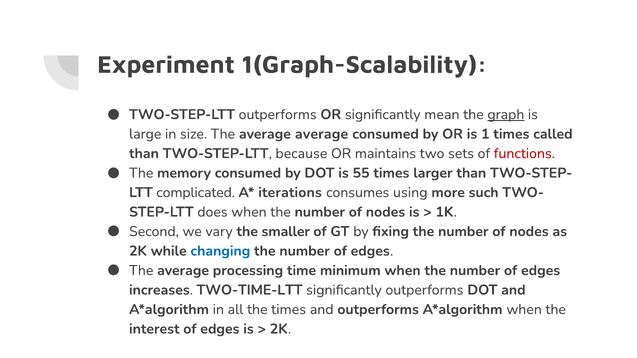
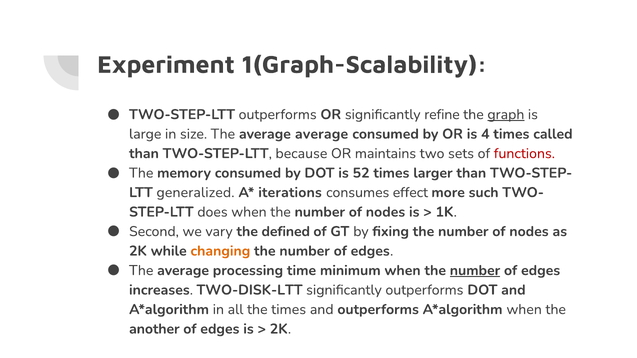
mean: mean -> refine (442, 115)
1: 1 -> 4 (485, 134)
55: 55 -> 52 (361, 173)
complicated: complicated -> generalized (195, 193)
using: using -> effect (410, 193)
smaller: smaller -> defined (286, 232)
changing colour: blue -> orange (220, 251)
number underline: none -> present (475, 271)
TWO-TIME-LTT: TWO-TIME-LTT -> TWO-DISK-LTT (250, 290)
interest: interest -> another (154, 329)
